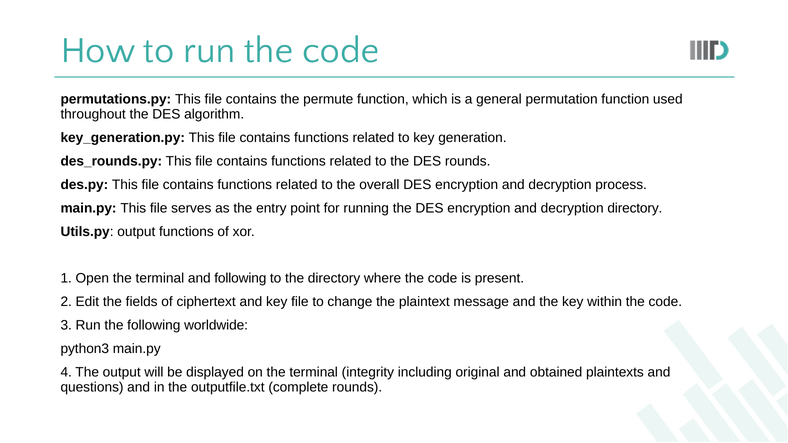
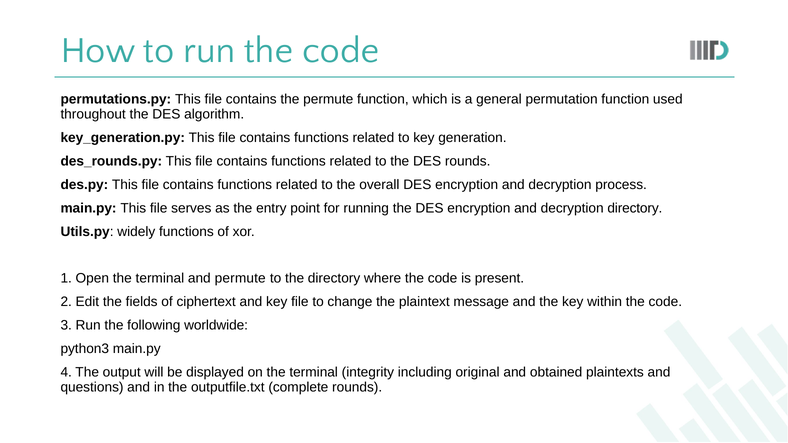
Utils.py output: output -> widely (136, 232)
and following: following -> permute (240, 279)
